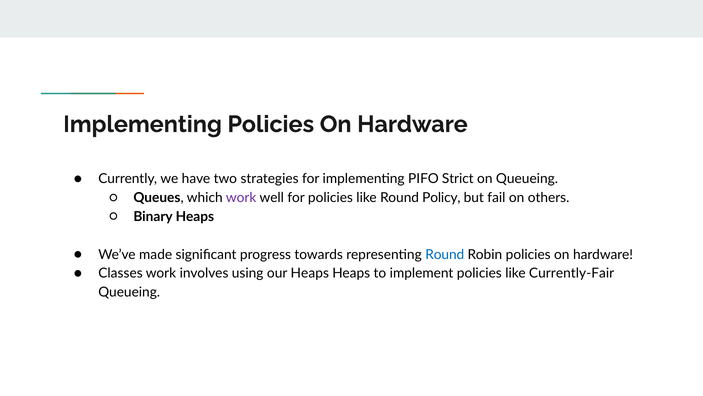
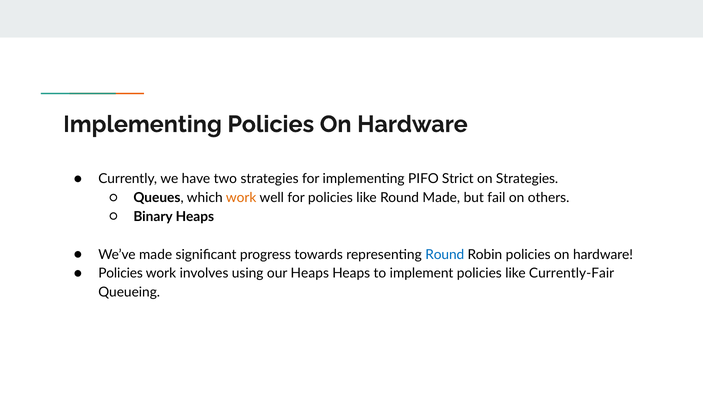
on Queueing: Queueing -> Strategies (527, 179)
work colour: purple -> orange (241, 197)
Round Policy: Policy -> Made (441, 197)
Classes: Classes -> Policies (121, 273)
